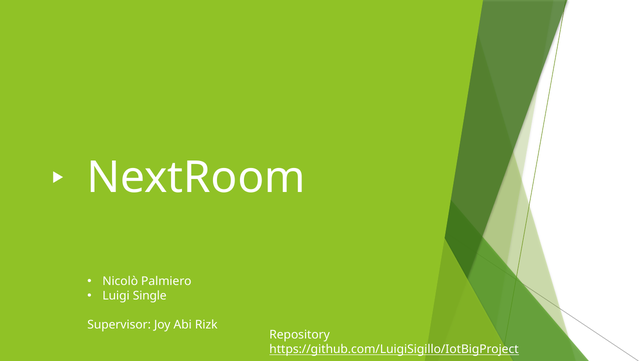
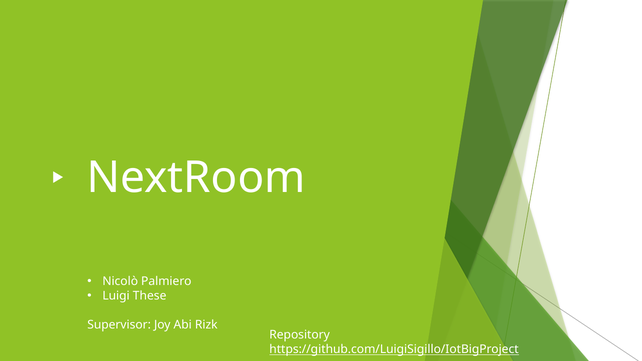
Single: Single -> These (150, 296)
